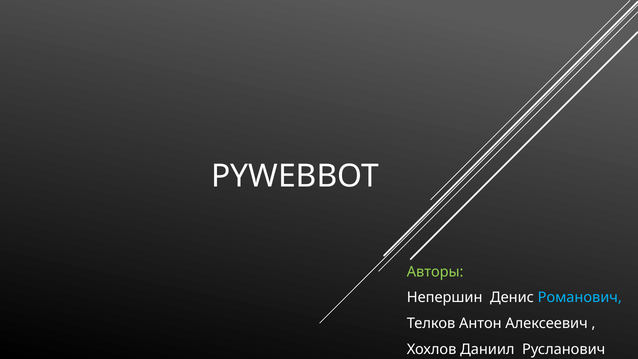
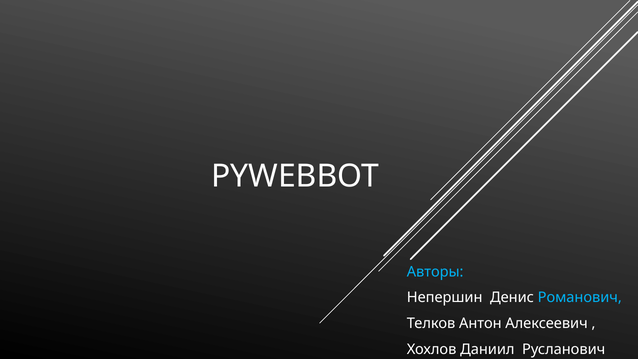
Авторы colour: light green -> light blue (435, 272)
